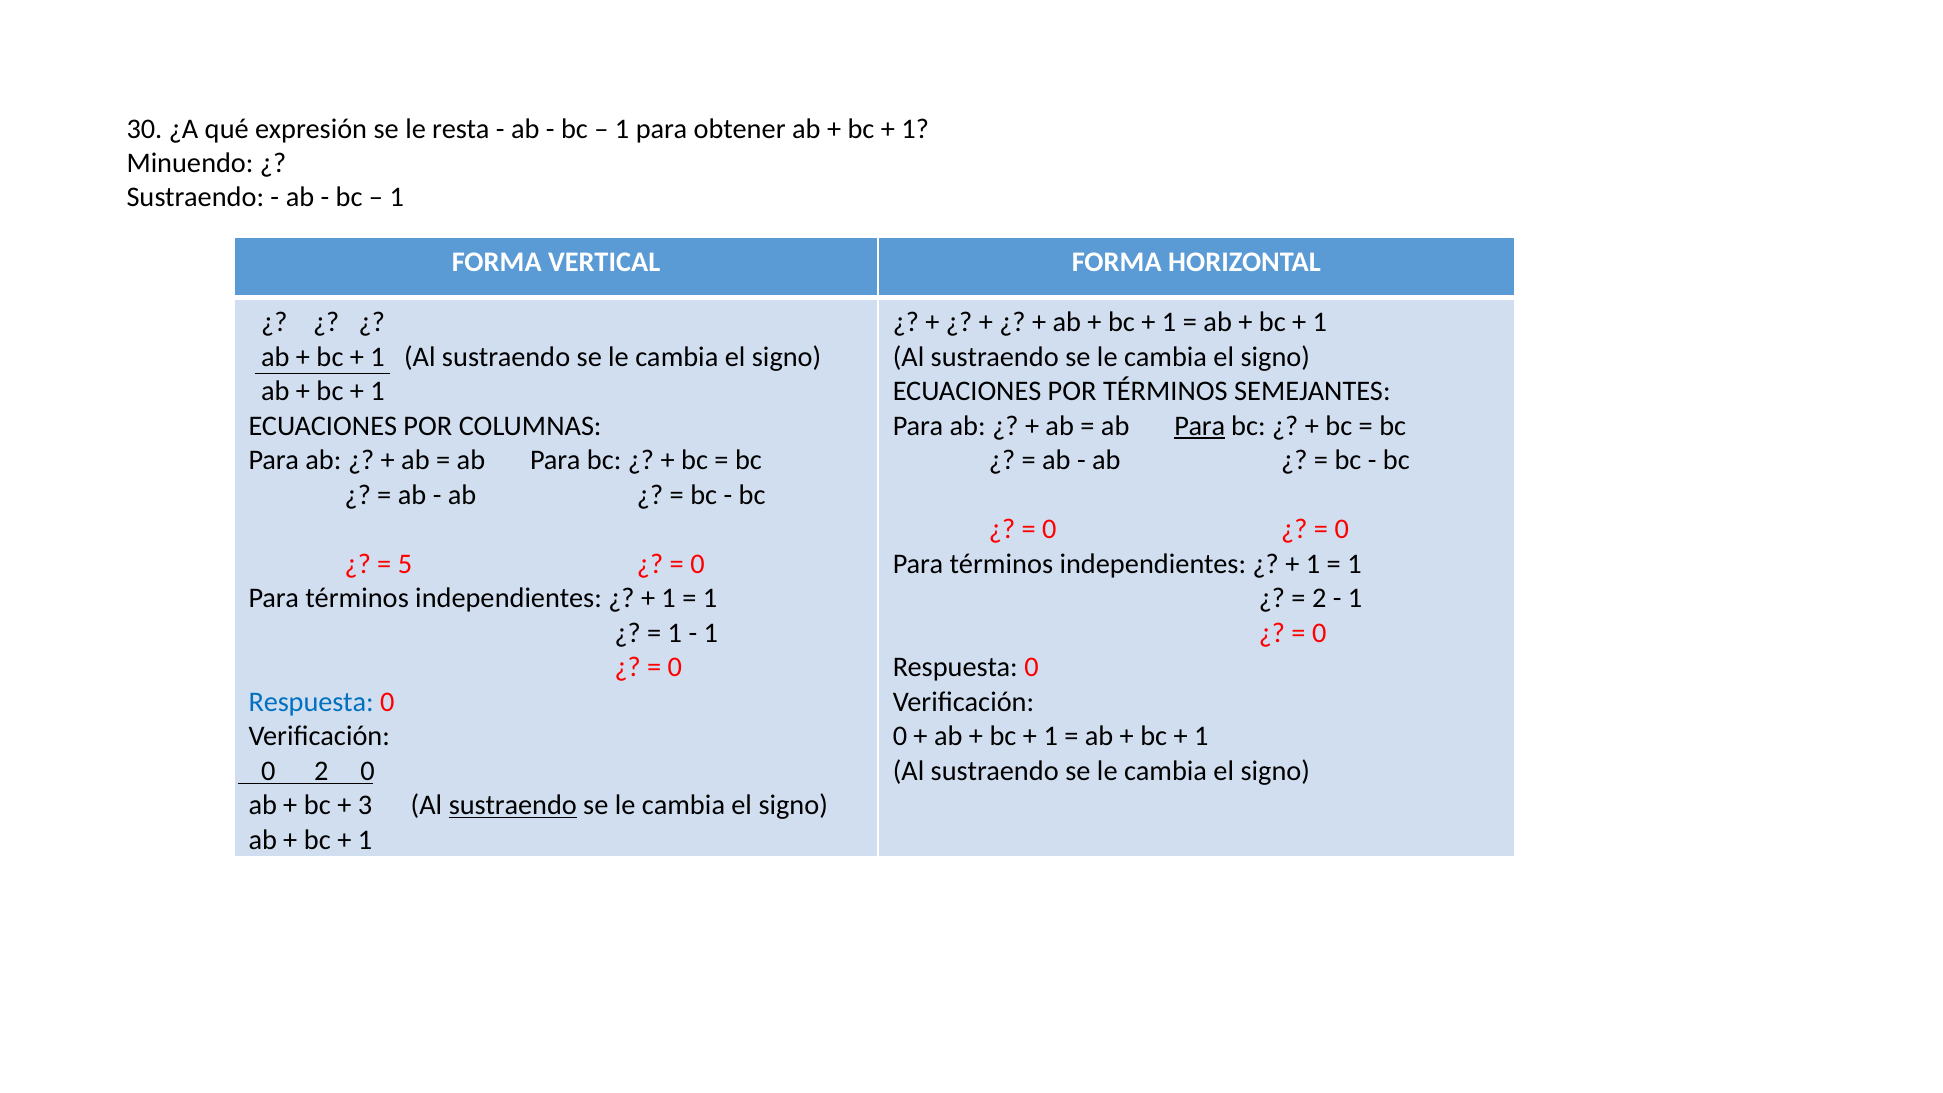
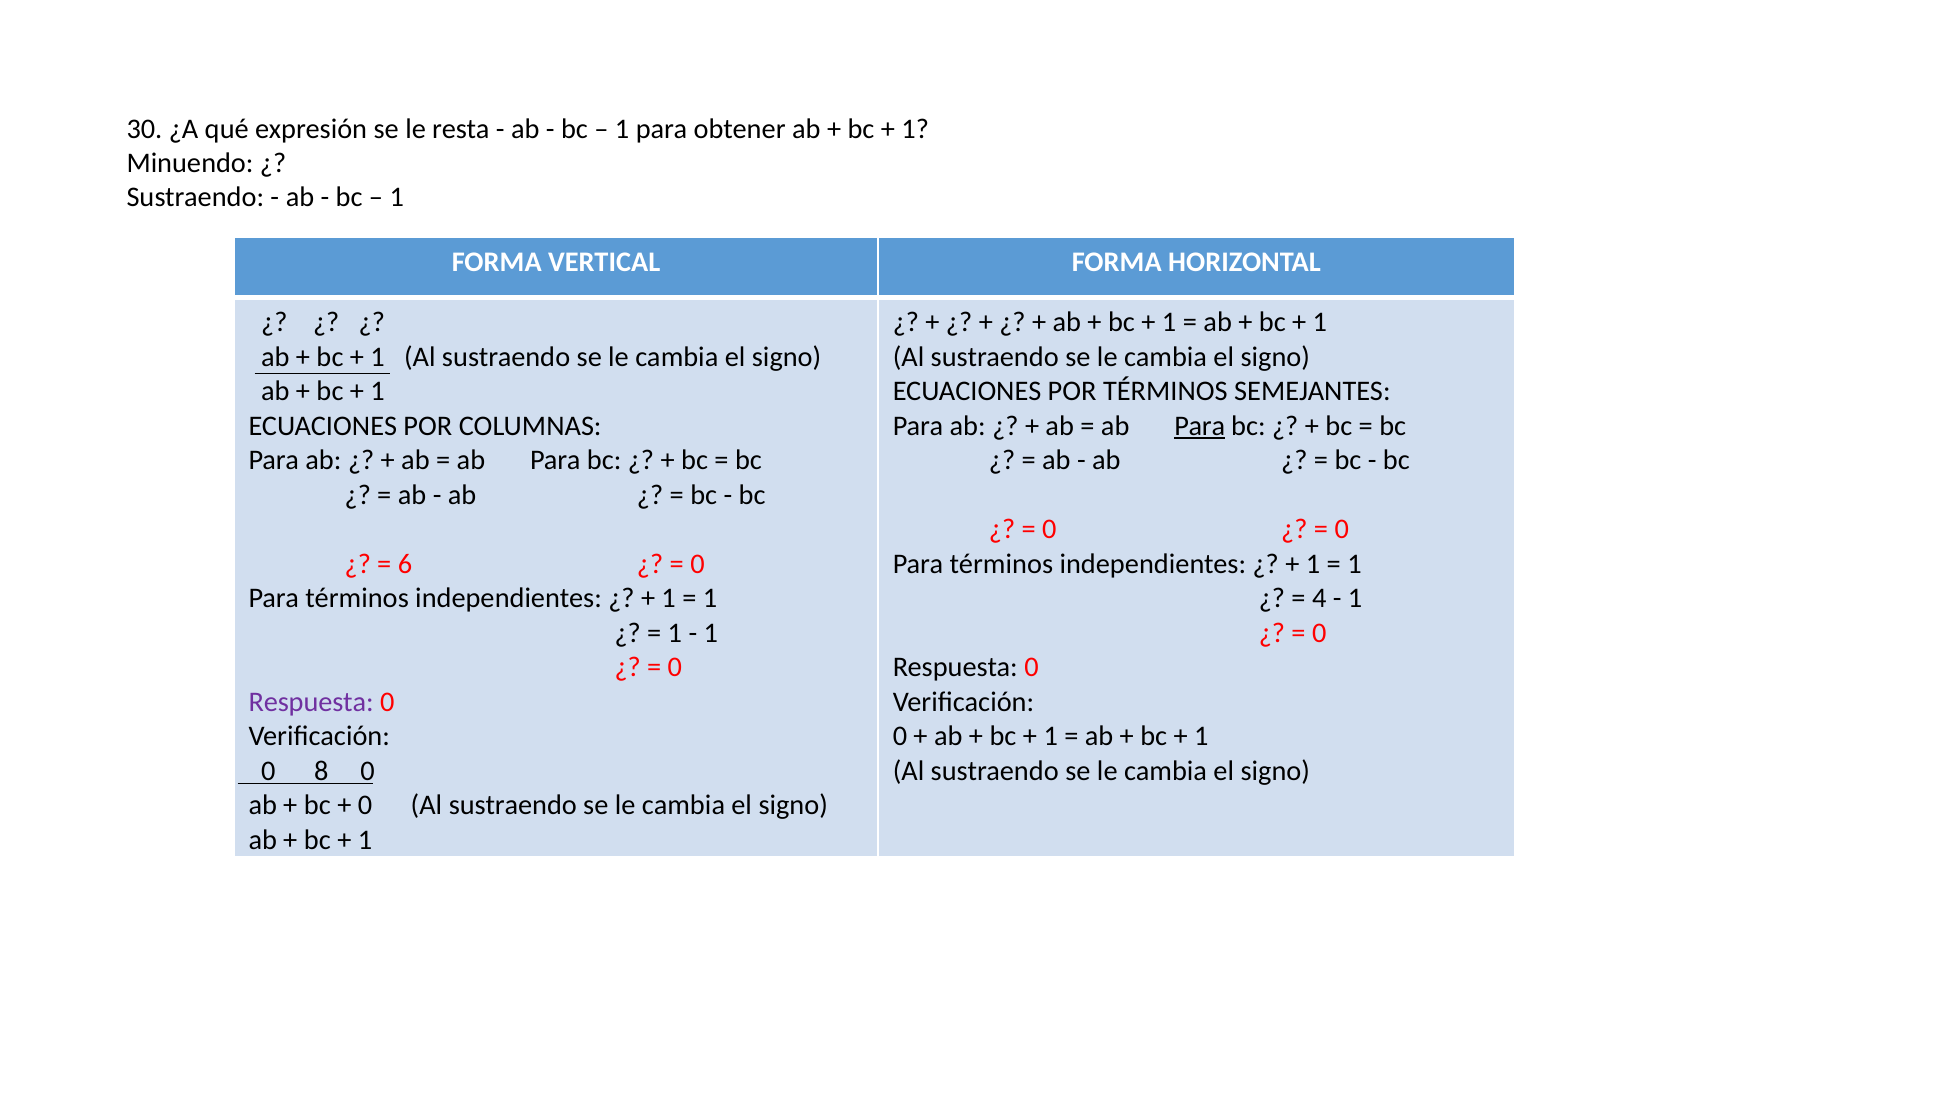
5: 5 -> 6 (405, 564)
2: 2 -> 4 (1319, 598)
Respuesta colour: blue -> purple (311, 702)
0 2: 2 -> 8 (321, 771)
3: 3 -> 0 (365, 805)
sustraendo underline: present -> none (513, 805)
